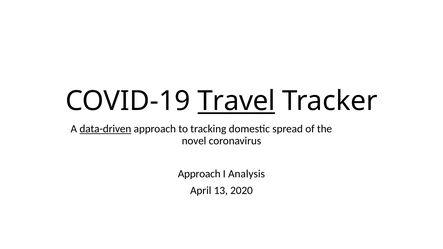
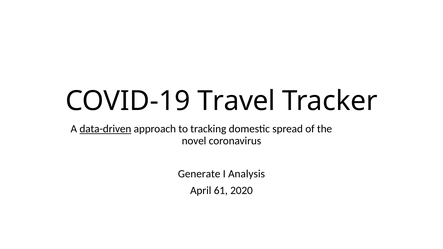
Travel underline: present -> none (236, 101)
Approach: Approach -> Generate (199, 174)
13: 13 -> 61 (221, 191)
